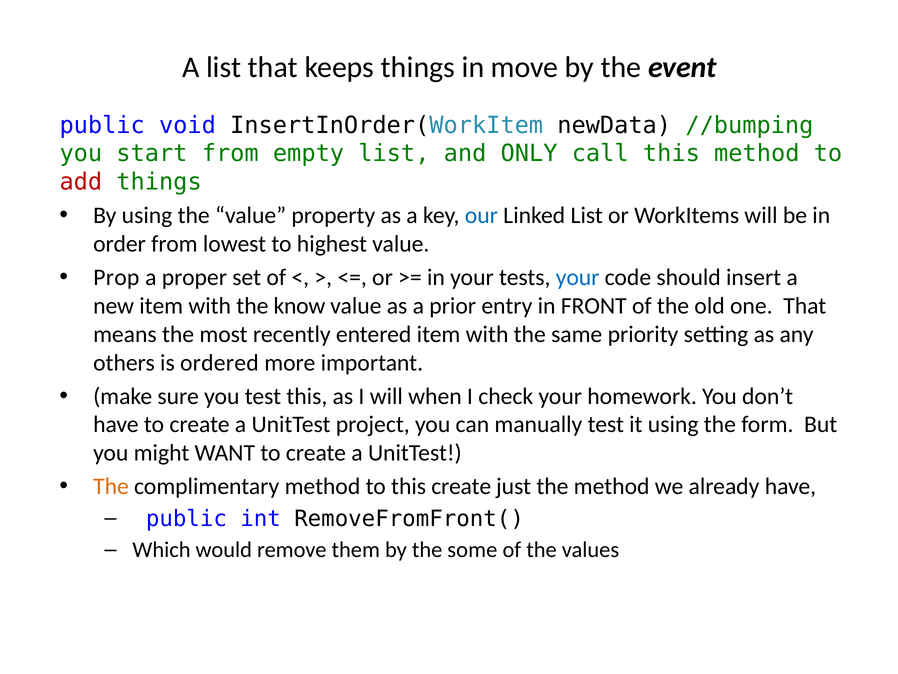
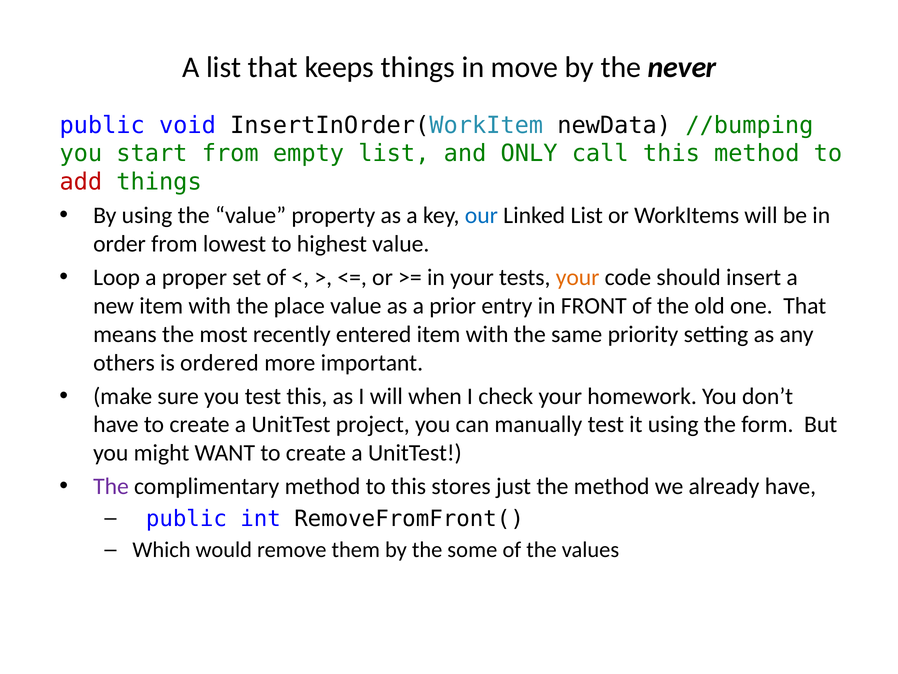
event: event -> never (682, 67)
Prop: Prop -> Loop (117, 277)
your colour: blue -> orange (578, 277)
know: know -> place (299, 306)
The colour: orange -> purple (111, 486)
this create: create -> stores (461, 486)
